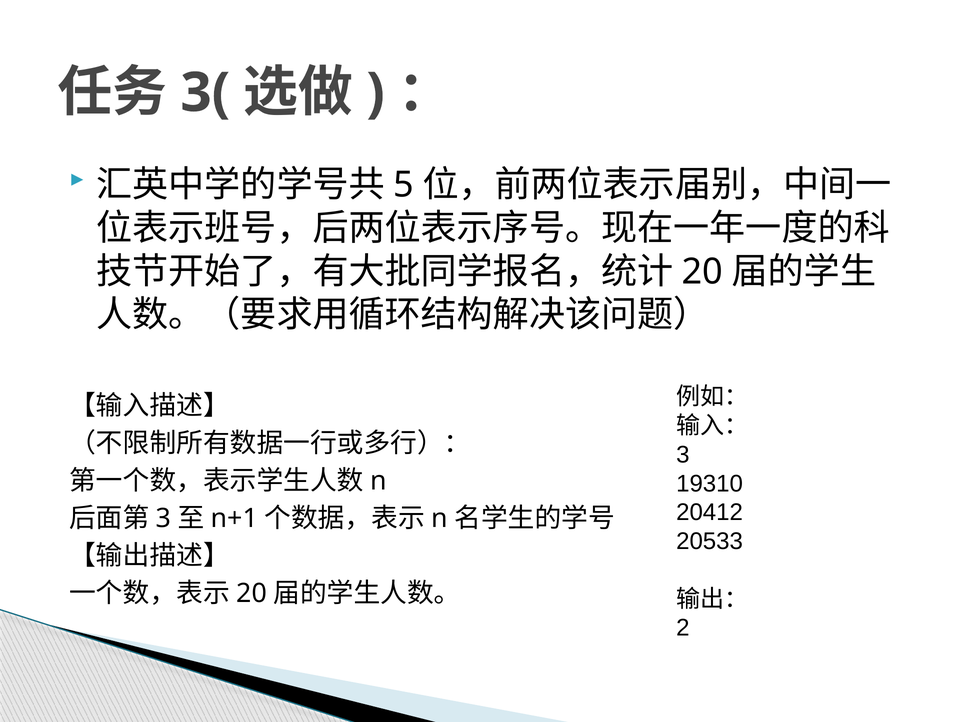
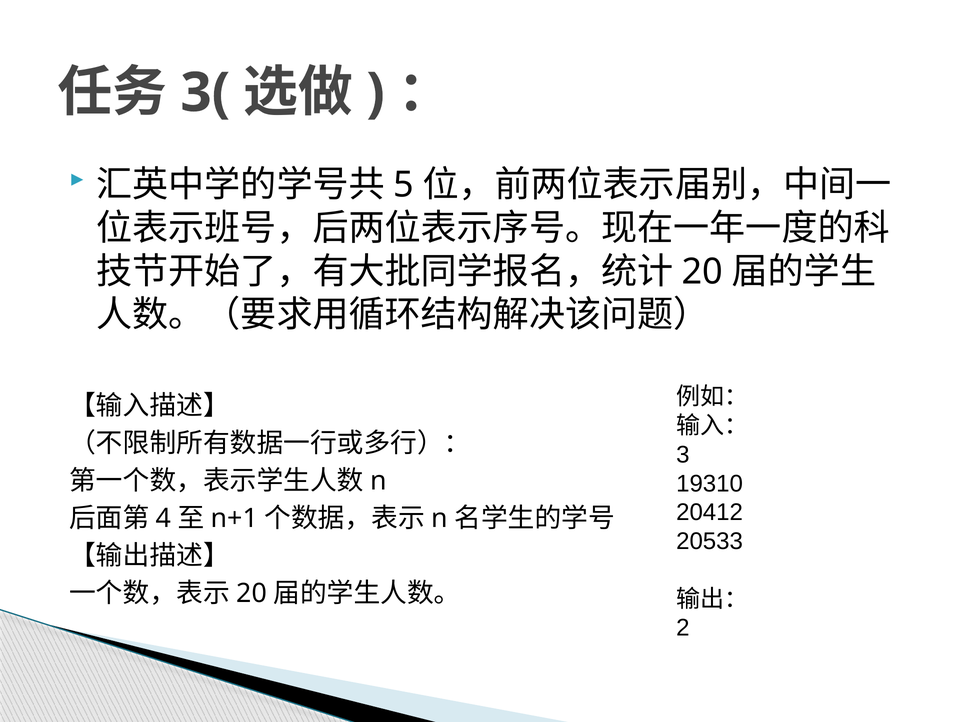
3: 3 -> 4 (164, 518)
